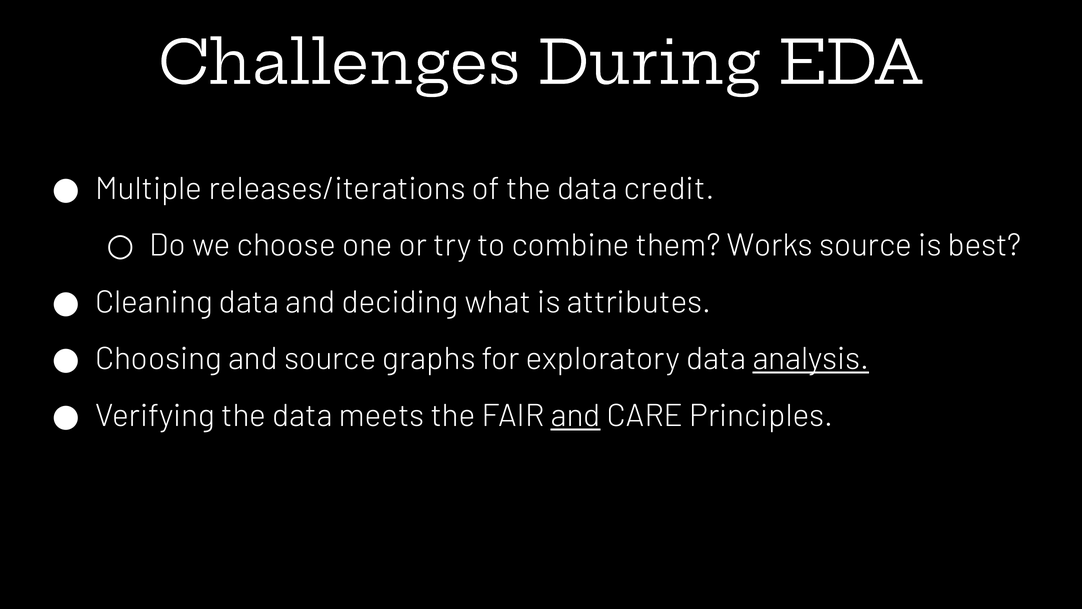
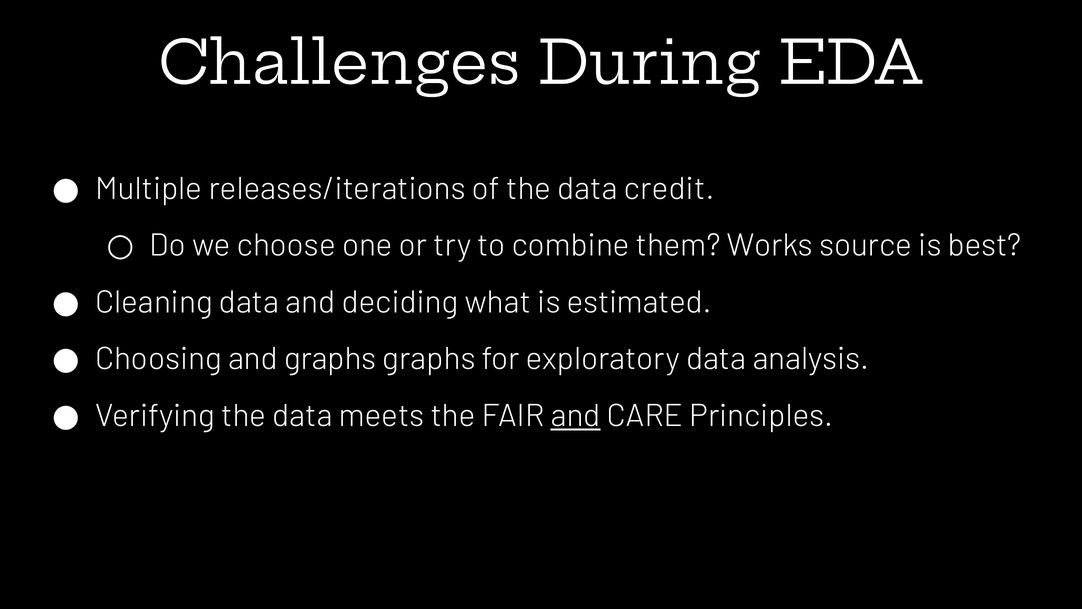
attributes: attributes -> estimated (639, 302)
and source: source -> graphs (330, 359)
analysis underline: present -> none (811, 359)
